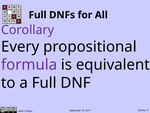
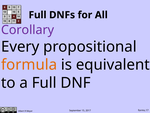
formula colour: purple -> orange (29, 64)
